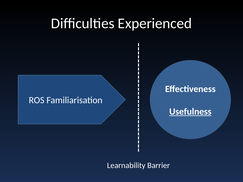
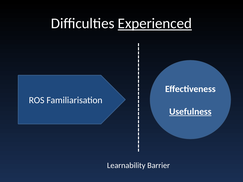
Experienced underline: none -> present (155, 24)
